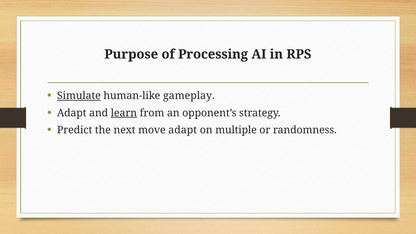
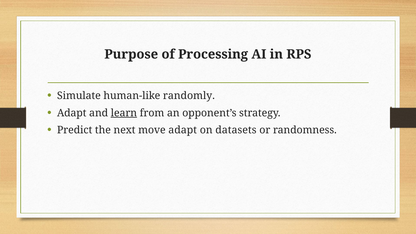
Simulate underline: present -> none (79, 96)
gameplay: gameplay -> randomly (189, 96)
multiple: multiple -> datasets (236, 130)
